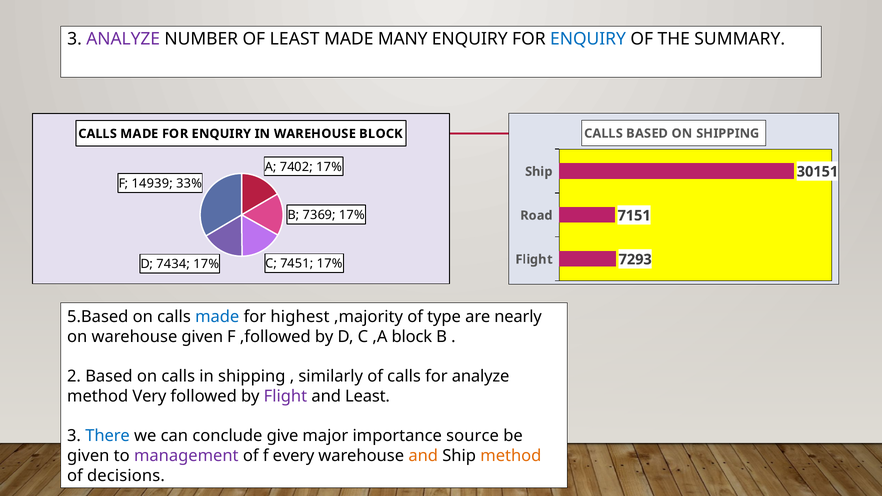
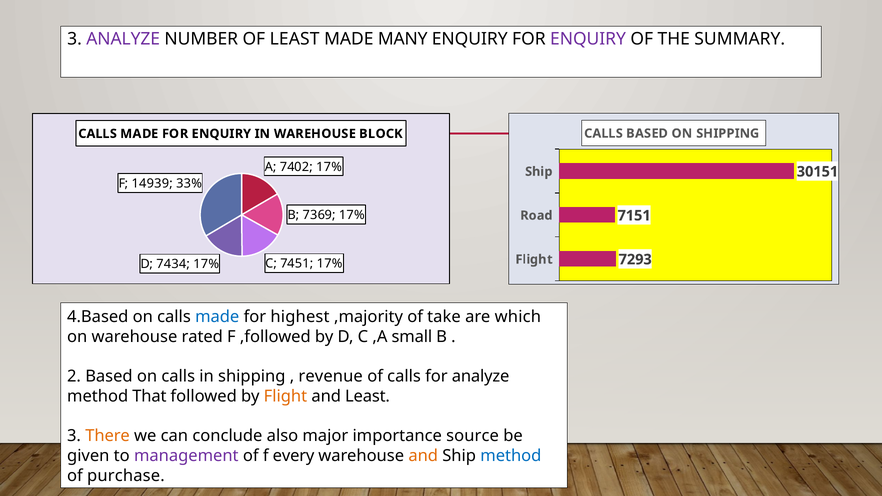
ENQUIRY colour: blue -> purple (588, 39)
5.Based: 5.Based -> 4.Based (98, 317)
type: type -> take (444, 317)
nearly: nearly -> which (518, 317)
warehouse given: given -> rated (202, 337)
,A block: block -> small (412, 337)
similarly: similarly -> revenue (331, 377)
Very: Very -> That (149, 396)
Flight colour: purple -> orange (285, 396)
There colour: blue -> orange (108, 436)
give: give -> also (282, 436)
method colour: orange -> blue (511, 456)
decisions: decisions -> purchase (126, 476)
